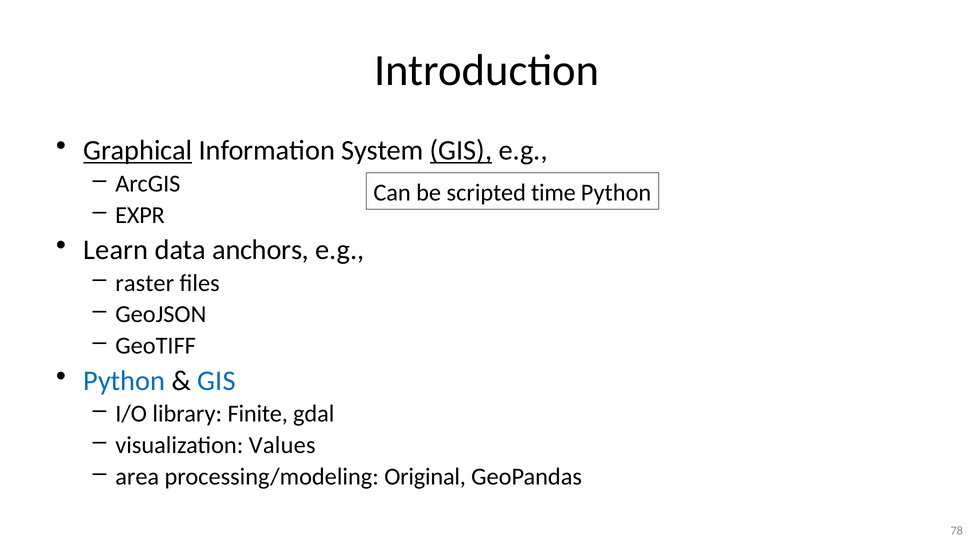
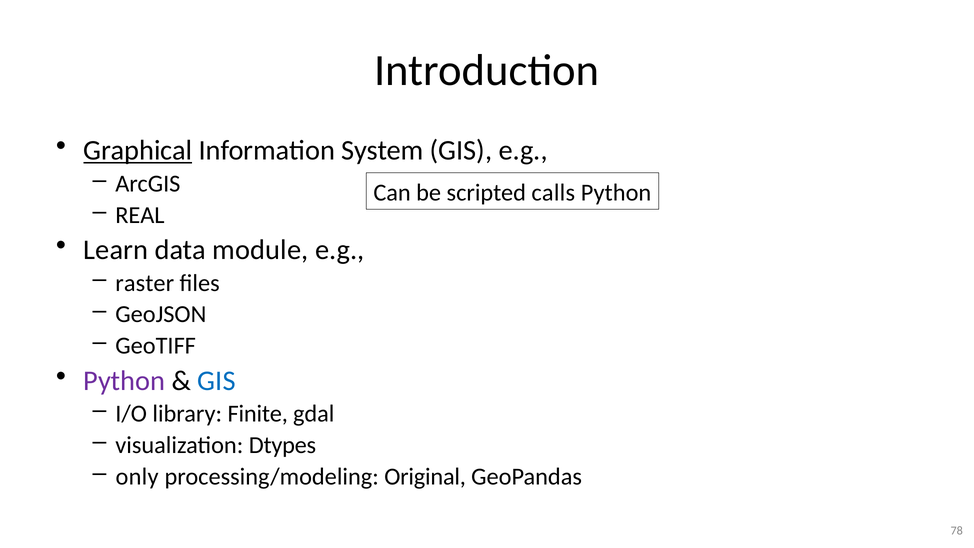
GIS underline: present -> none (461, 151)
time: time -> calls (553, 193)
EXPR: EXPR -> REAL (140, 215)
anchors: anchors -> module (260, 250)
Python colour: blue -> purple (124, 381)
Values: Values -> Dtypes (282, 445)
area: area -> only (137, 477)
